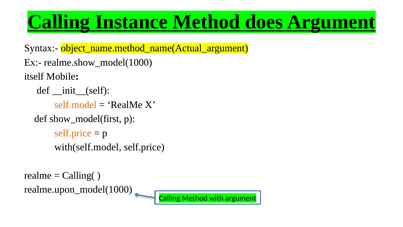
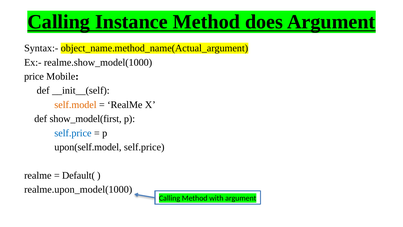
itself: itself -> price (34, 76)
self.price colour: orange -> blue (73, 133)
with(self.model: with(self.model -> upon(self.model (88, 147)
Calling(: Calling( -> Default( (78, 175)
